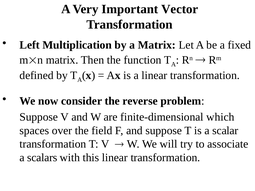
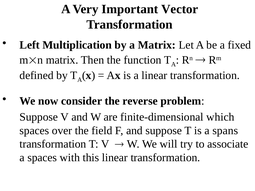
scalar: scalar -> spans (225, 131)
a scalars: scalars -> spaces (42, 158)
